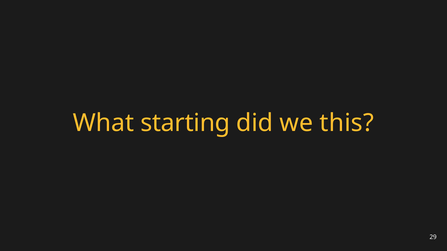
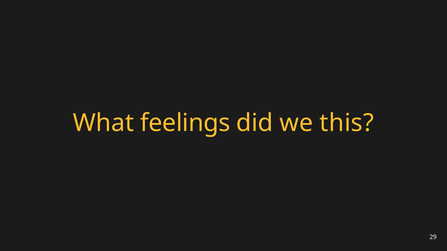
starting: starting -> feelings (185, 123)
